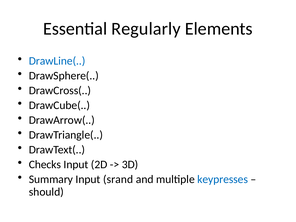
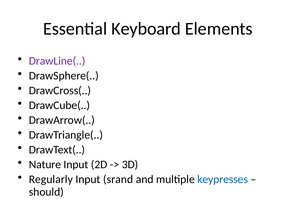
Regularly: Regularly -> Keyboard (146, 29)
DrawLine( colour: blue -> purple (57, 61)
Checks: Checks -> Nature (45, 165)
Summary: Summary -> Regularly (51, 179)
